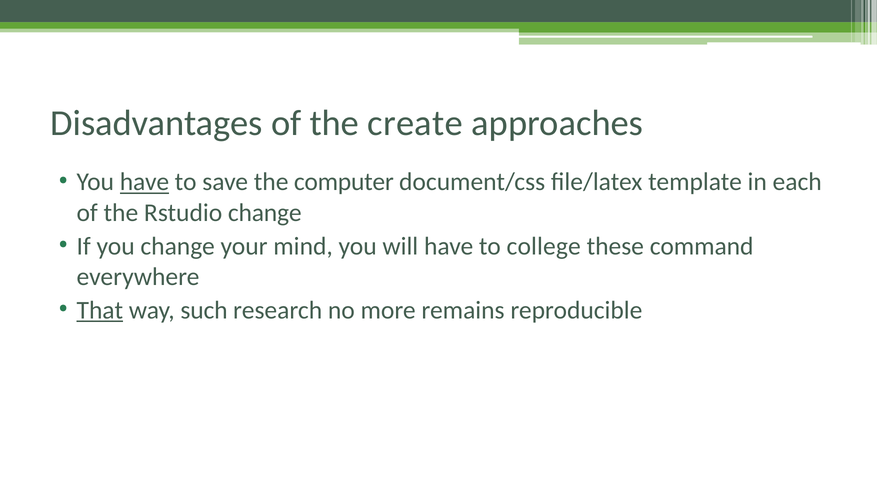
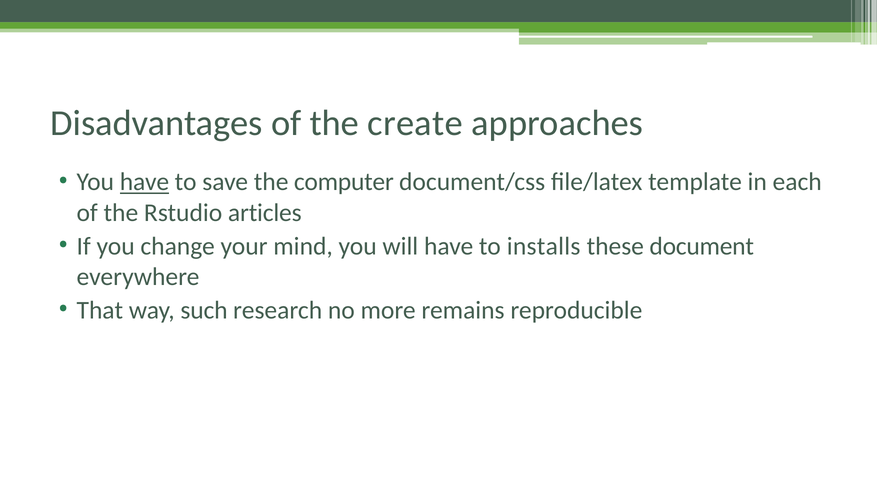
Rstudio change: change -> articles (265, 213)
college: college -> installs (544, 246)
command: command -> document (702, 246)
That underline: present -> none (100, 311)
